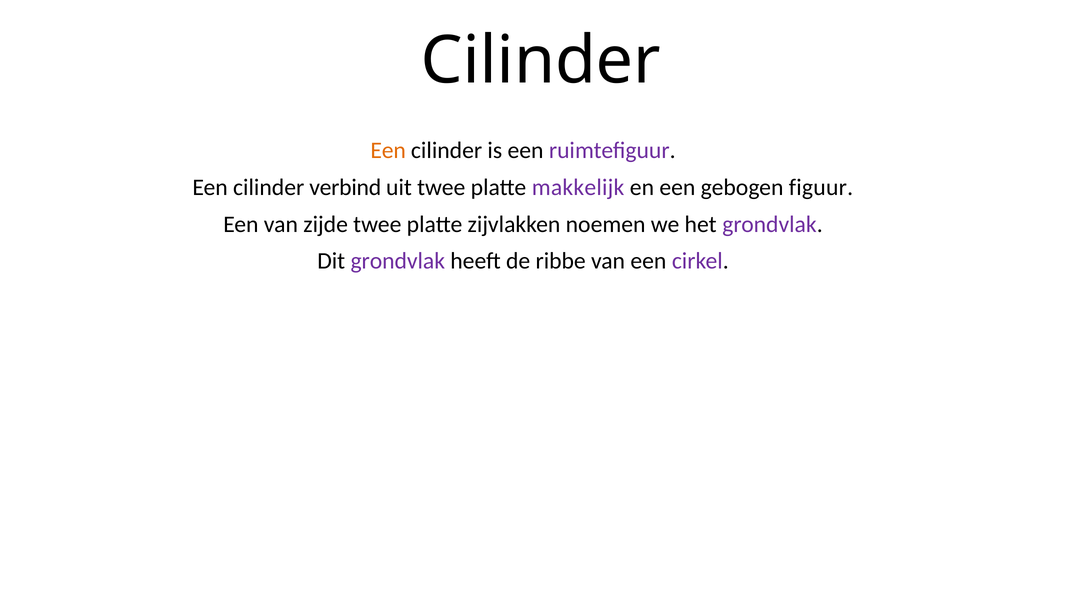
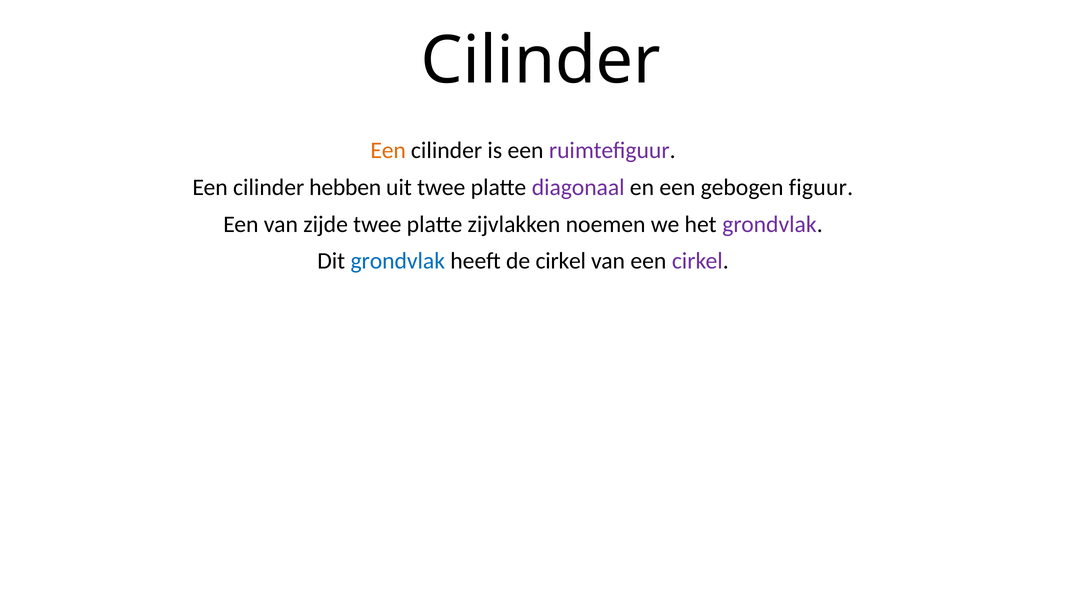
verbind: verbind -> hebben (345, 187)
makkelijk: makkelijk -> diagonaal (578, 187)
grondvlak colour: purple -> blue (398, 261)
de ribbe: ribbe -> cirkel (561, 261)
